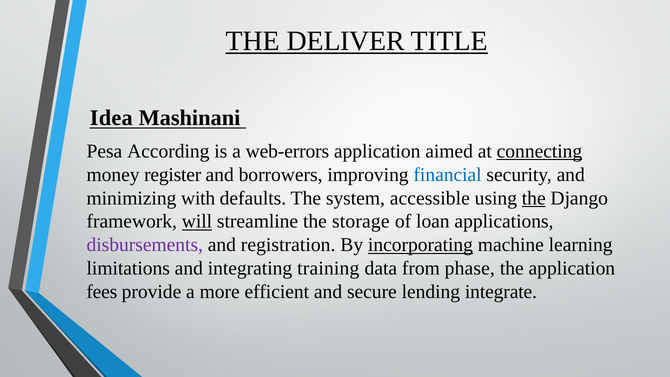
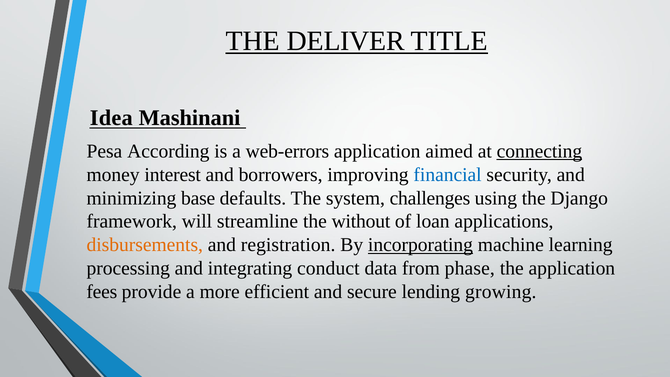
register: register -> interest (173, 175)
with: with -> base (198, 198)
accessible: accessible -> challenges (430, 198)
the underline: present -> none (534, 198)
will underline: present -> none (197, 221)
storage: storage -> without (361, 221)
disbursements colour: purple -> orange (145, 245)
limitations: limitations -> processing (128, 268)
training: training -> conduct (328, 268)
integrate: integrate -> growing (501, 292)
